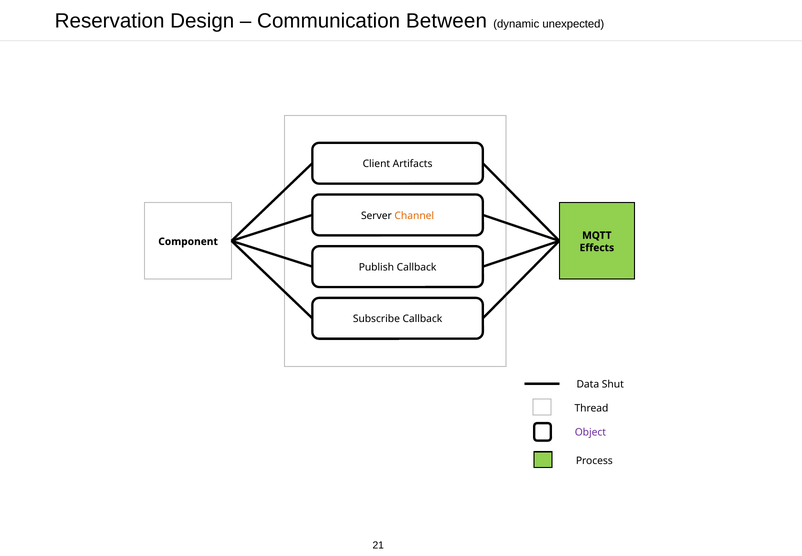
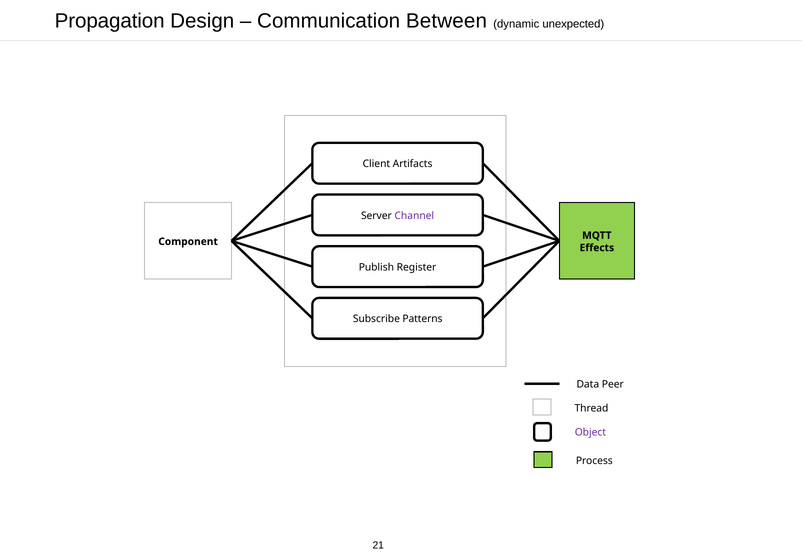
Reservation: Reservation -> Propagation (110, 21)
Channel colour: orange -> purple (414, 215)
Publish Callback: Callback -> Register (417, 267)
Subscribe Callback: Callback -> Patterns (422, 319)
Shut: Shut -> Peer (613, 384)
